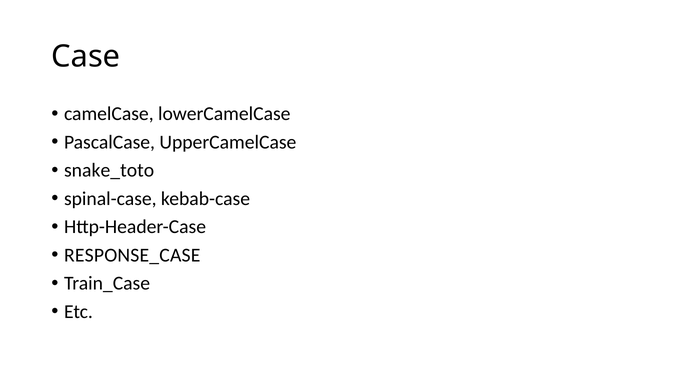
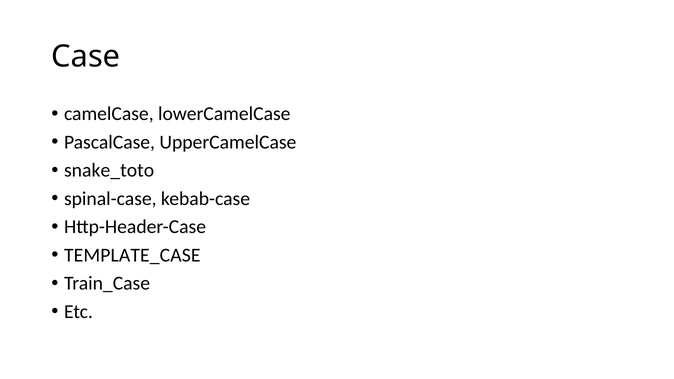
RESPONSE_CASE: RESPONSE_CASE -> TEMPLATE_CASE (132, 255)
